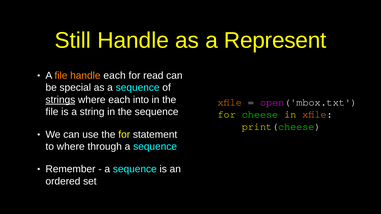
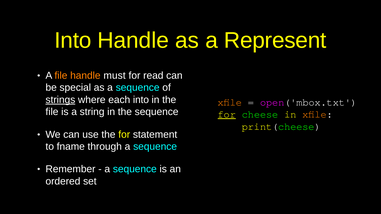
Still: Still -> Into (73, 41)
handle each: each -> must (115, 76)
for underline: none -> present (227, 114)
to where: where -> fname (71, 147)
